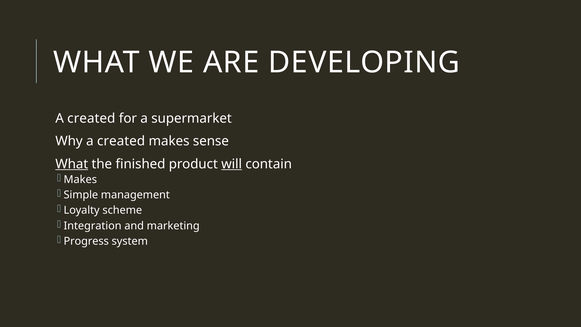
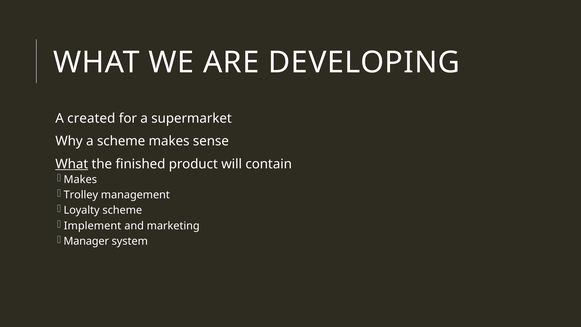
Why a created: created -> scheme (121, 141)
will underline: present -> none (232, 164)
Simple: Simple -> Trolley (81, 195)
Integration: Integration -> Implement (93, 226)
Progress: Progress -> Manager (86, 241)
